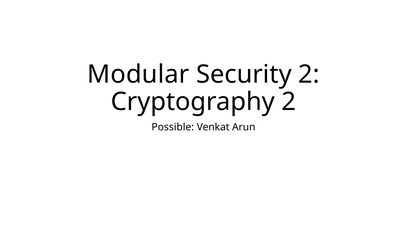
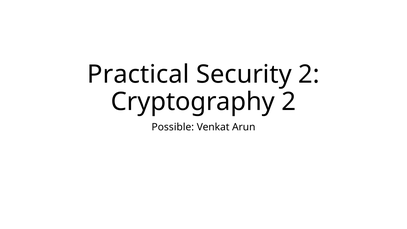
Modular: Modular -> Practical (138, 74)
